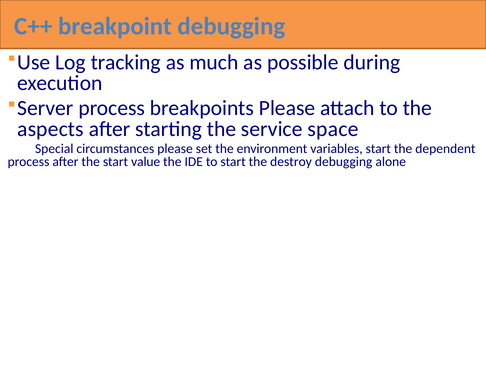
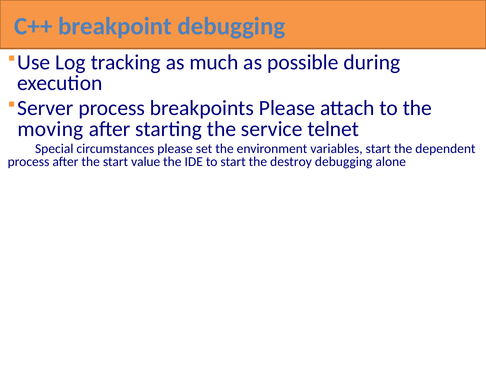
aspects: aspects -> moving (50, 129)
space: space -> telnet (333, 129)
